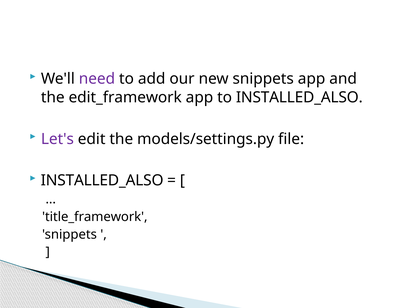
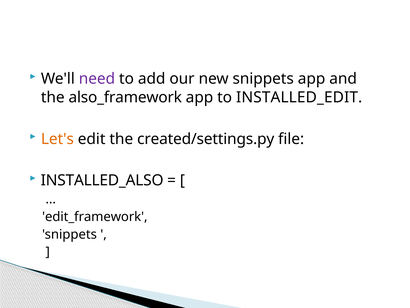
edit_framework: edit_framework -> also_framework (125, 97)
to INSTALLED_ALSO: INSTALLED_ALSO -> INSTALLED_EDIT (299, 97)
Let's colour: purple -> orange (57, 139)
models/settings.py: models/settings.py -> created/settings.py (206, 139)
title_framework: title_framework -> edit_framework (95, 216)
